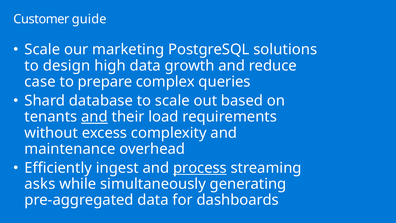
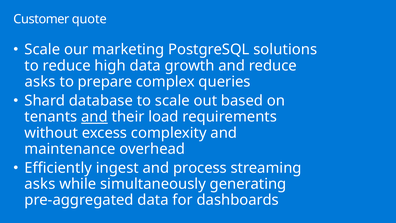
guide: guide -> quote (89, 19)
to design: design -> reduce (67, 66)
case: case -> asks (40, 82)
process underline: present -> none (200, 168)
